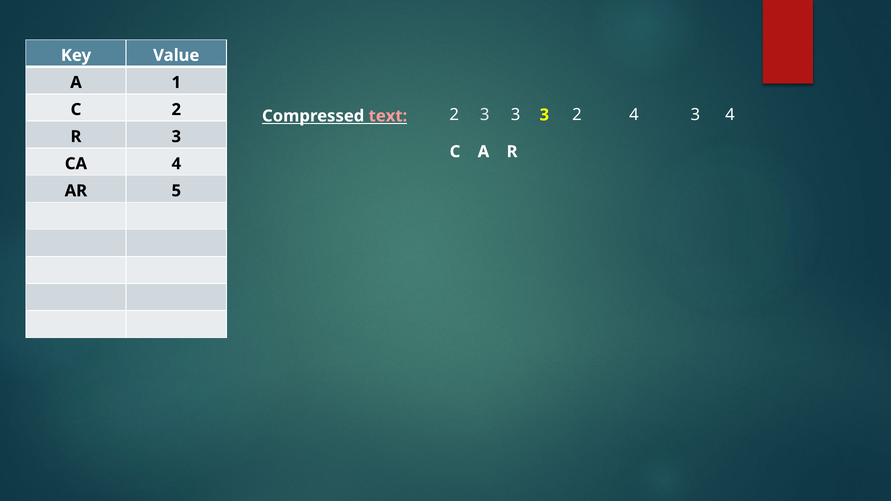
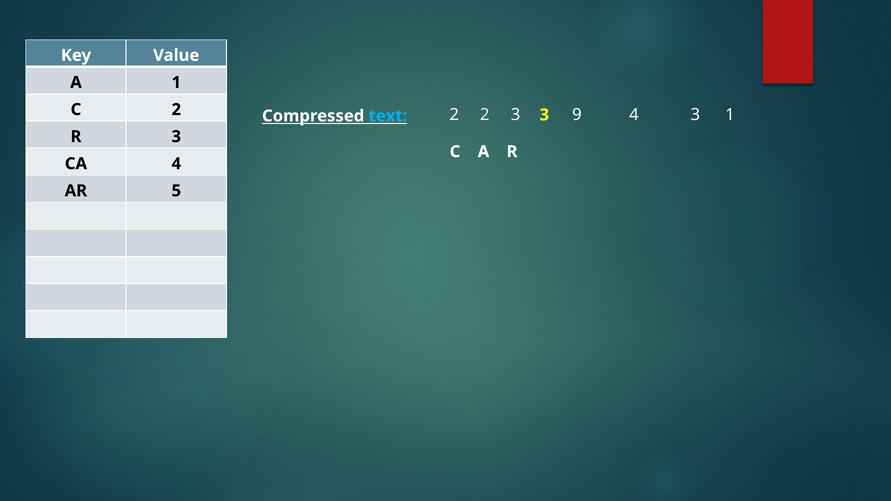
2 3: 3 -> 2 (485, 115)
3 2: 2 -> 9 (577, 115)
3 4: 4 -> 1 (730, 115)
text colour: pink -> light blue (388, 116)
